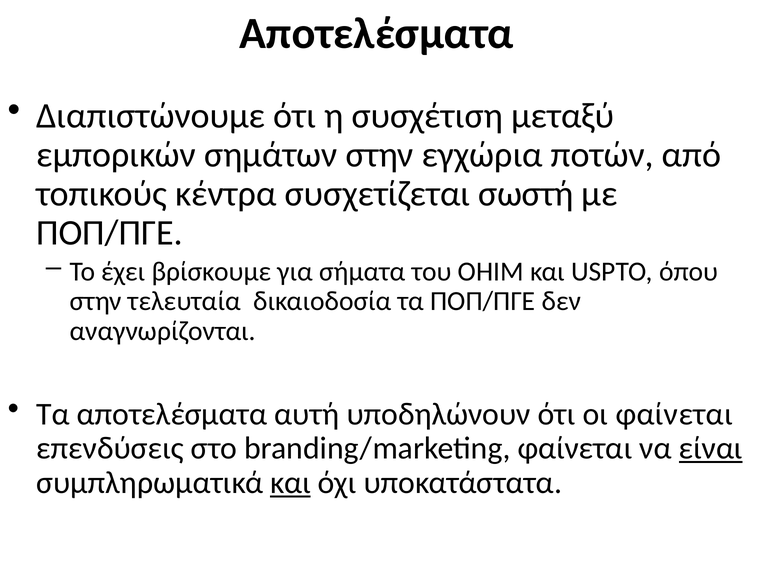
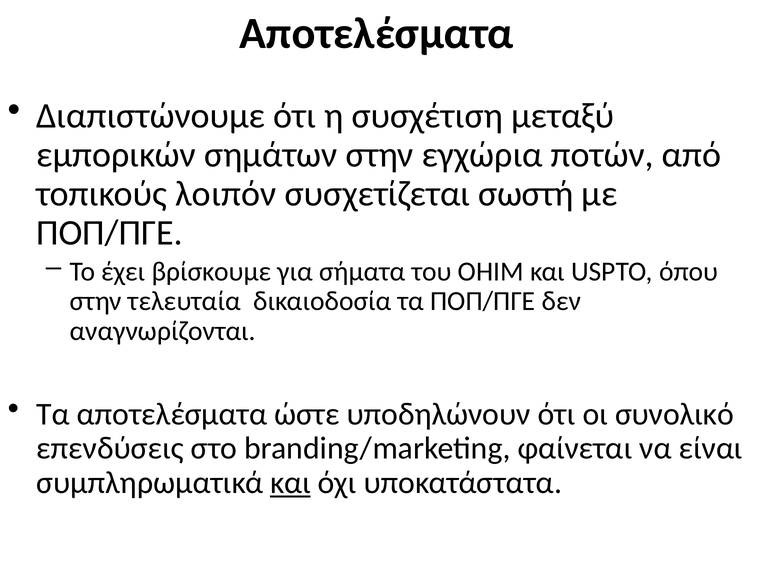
κέντρα: κέντρα -> λοιπόν (226, 194)
αυτή: αυτή -> ώστε (307, 413)
οι φαίνεται: φαίνεται -> συνολικό (675, 413)
είναι underline: present -> none (711, 448)
